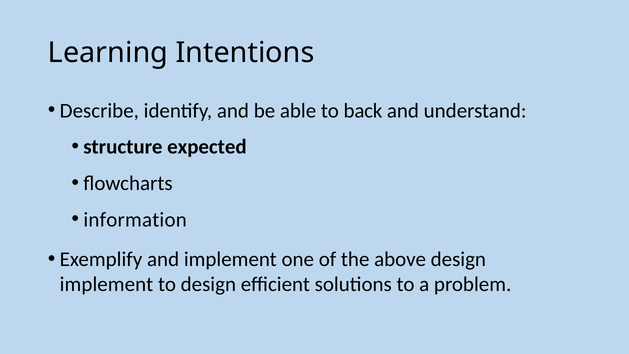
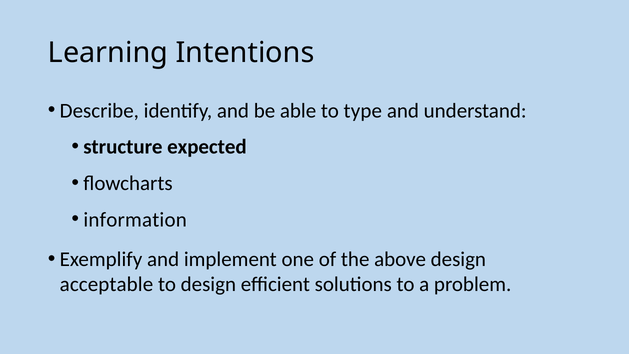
back: back -> type (363, 111)
implement: implement -> acceptable (106, 284)
